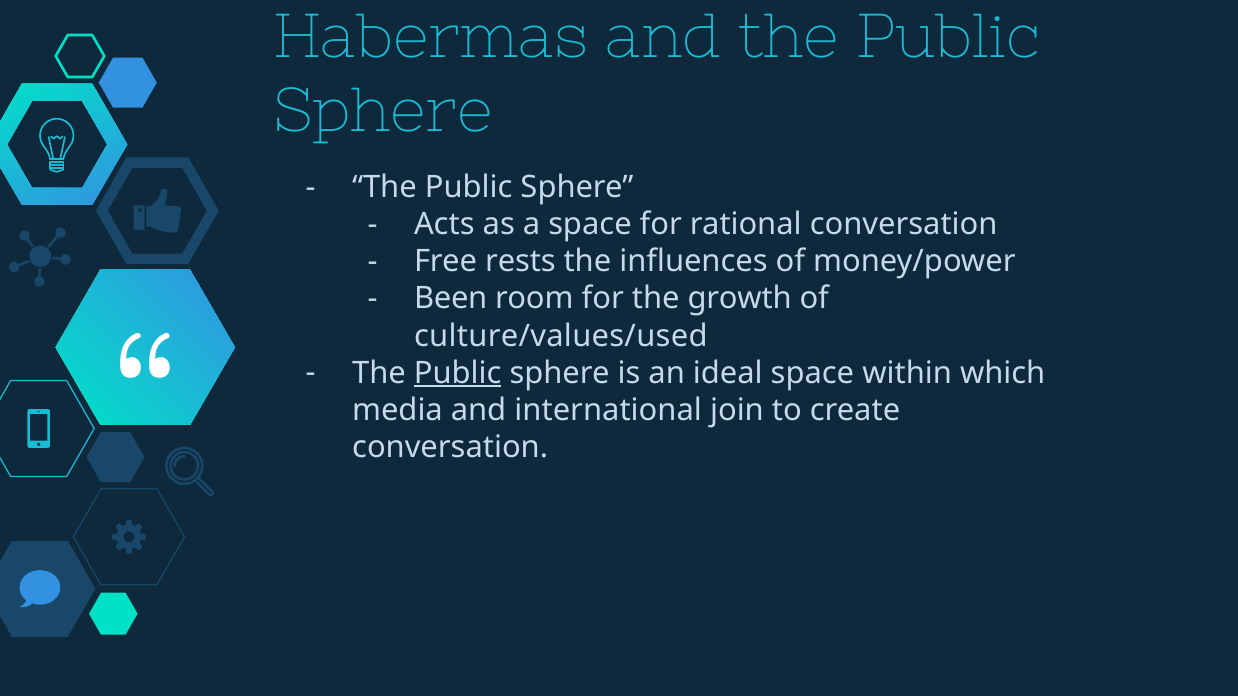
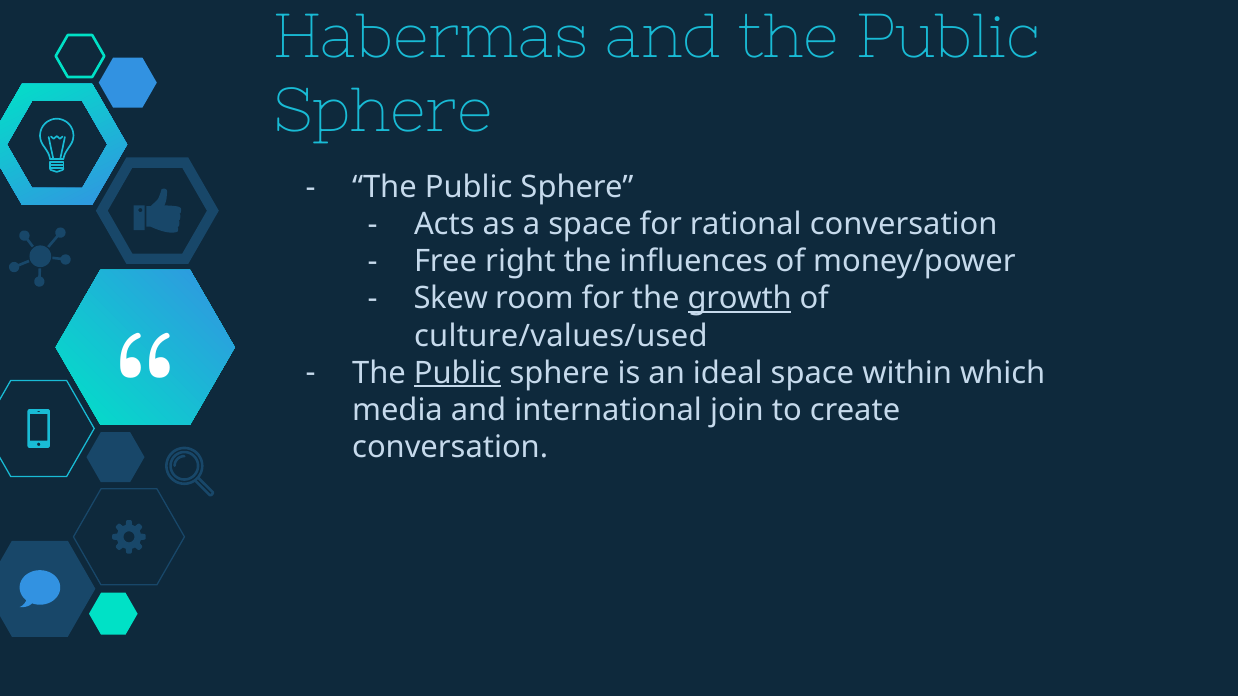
rests: rests -> right (520, 262)
Been: Been -> Skew (451, 299)
growth underline: none -> present (740, 299)
